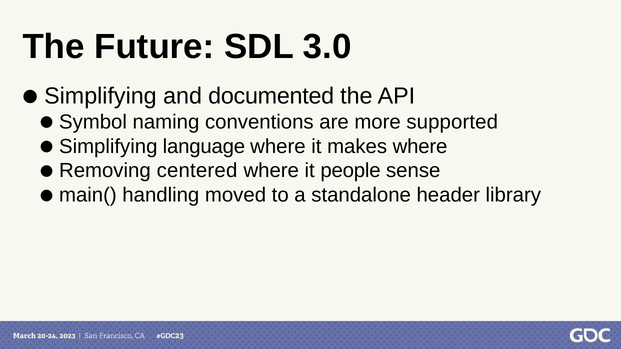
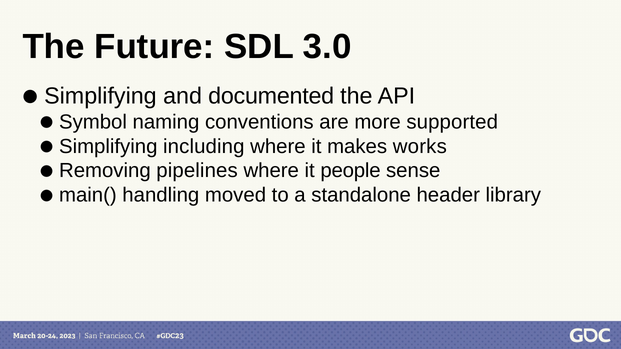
language: language -> including (204, 146)
makes where: where -> works (420, 146)
centered: centered -> pipelines (197, 171)
